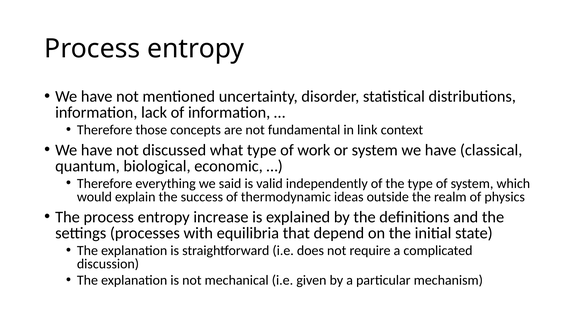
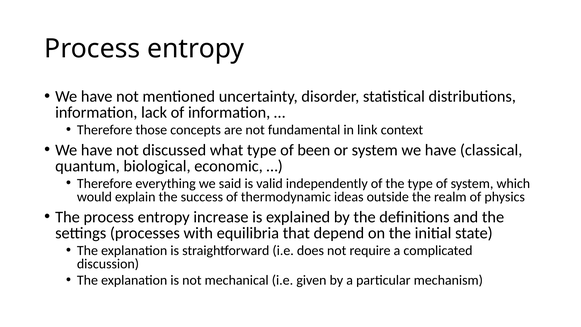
work: work -> been (314, 150)
